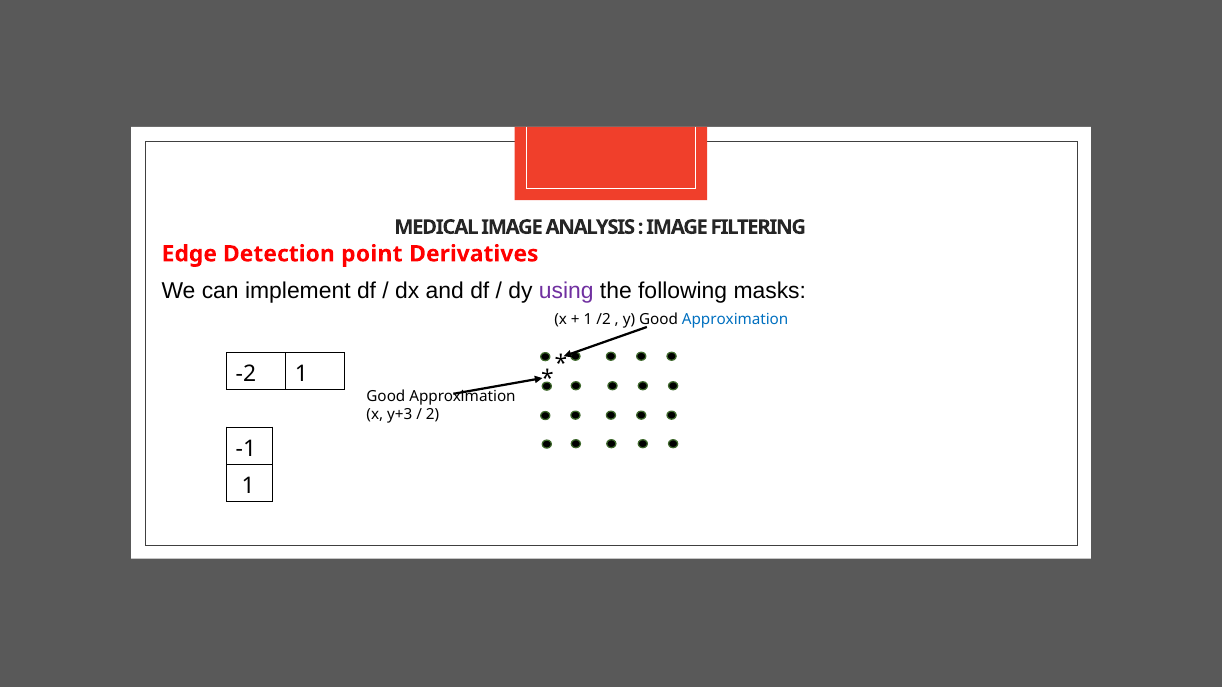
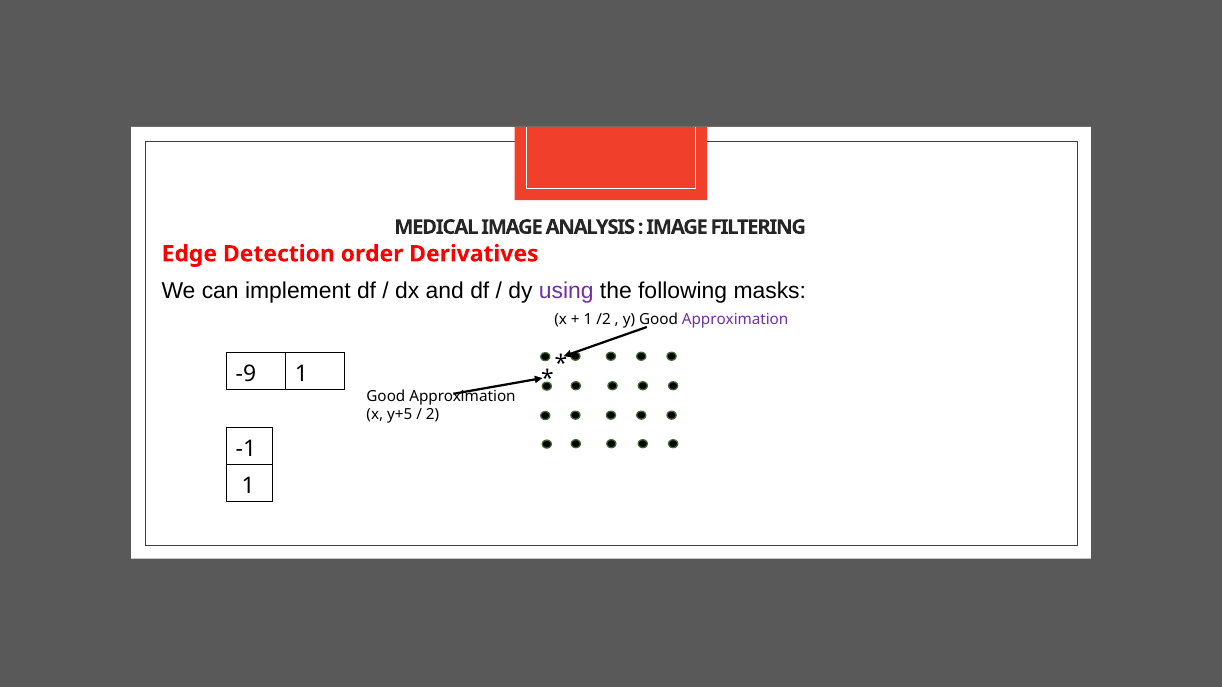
point: point -> order (372, 254)
Approximation colour: blue -> purple (735, 320)
-2: -2 -> -9 (246, 374)
y+3: y+3 -> y+5 (400, 415)
